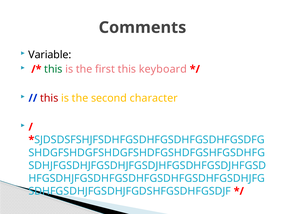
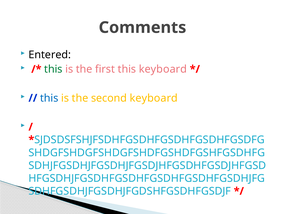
Variable: Variable -> Entered (50, 55)
this colour: red -> blue (49, 98)
second character: character -> keyboard (154, 98)
